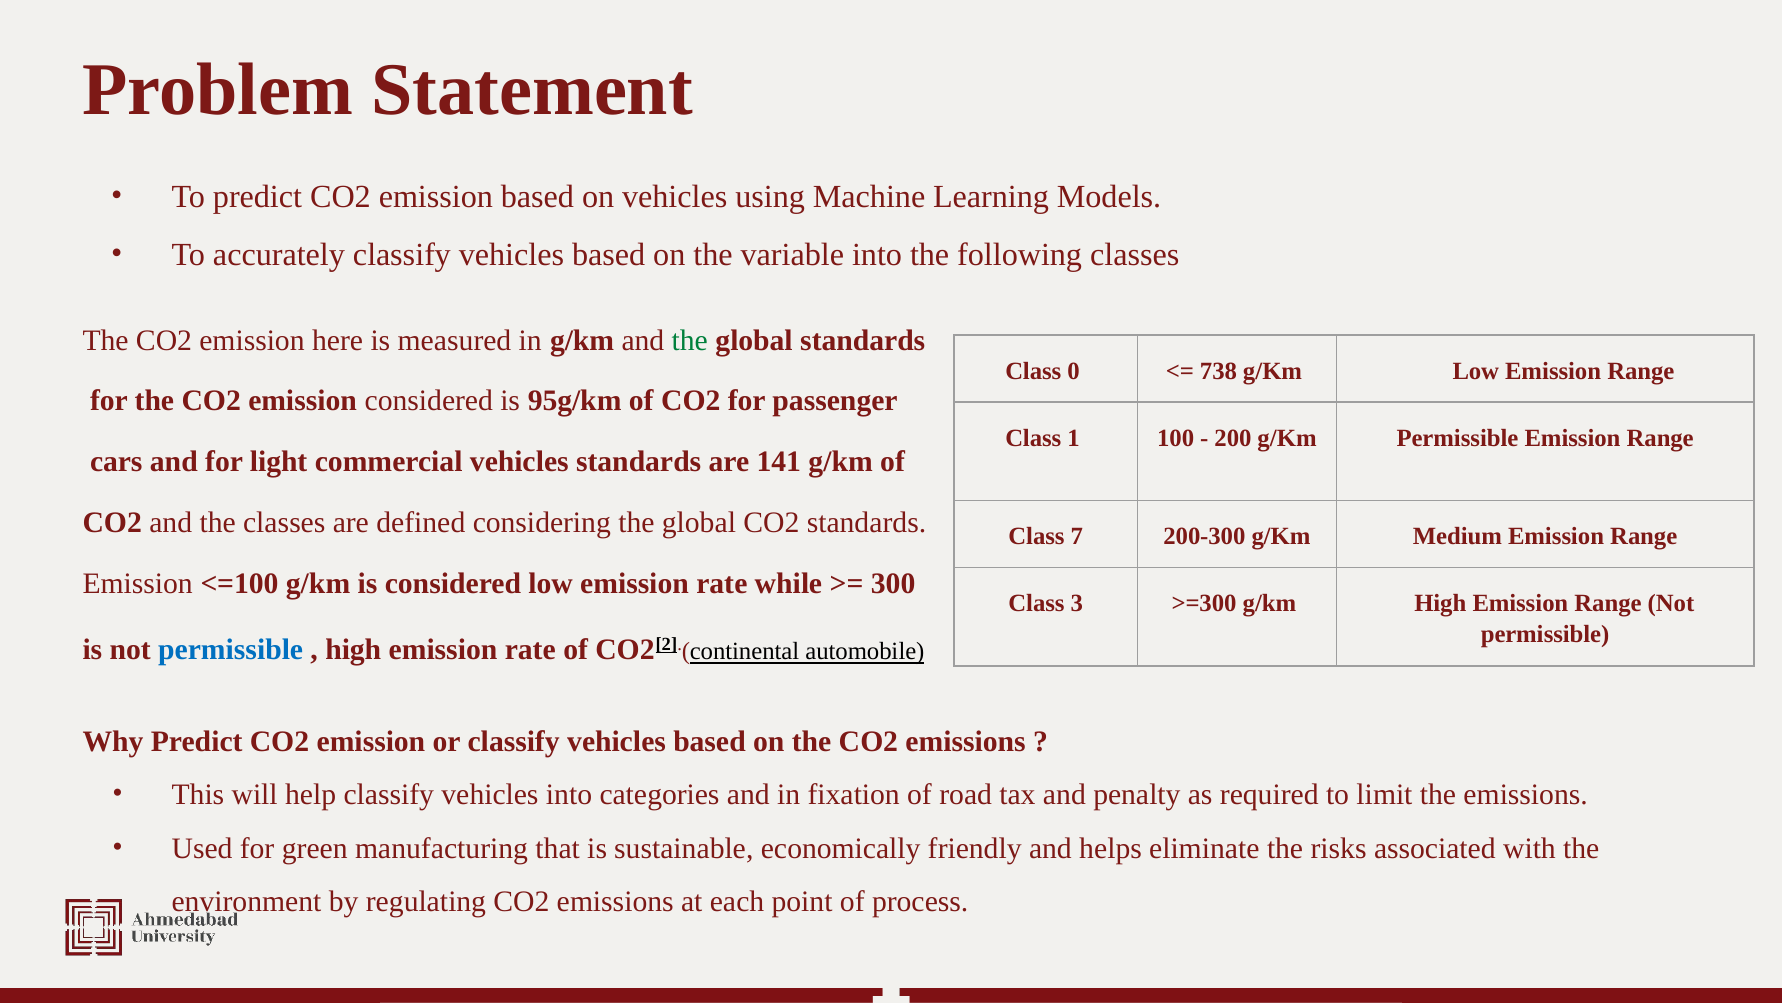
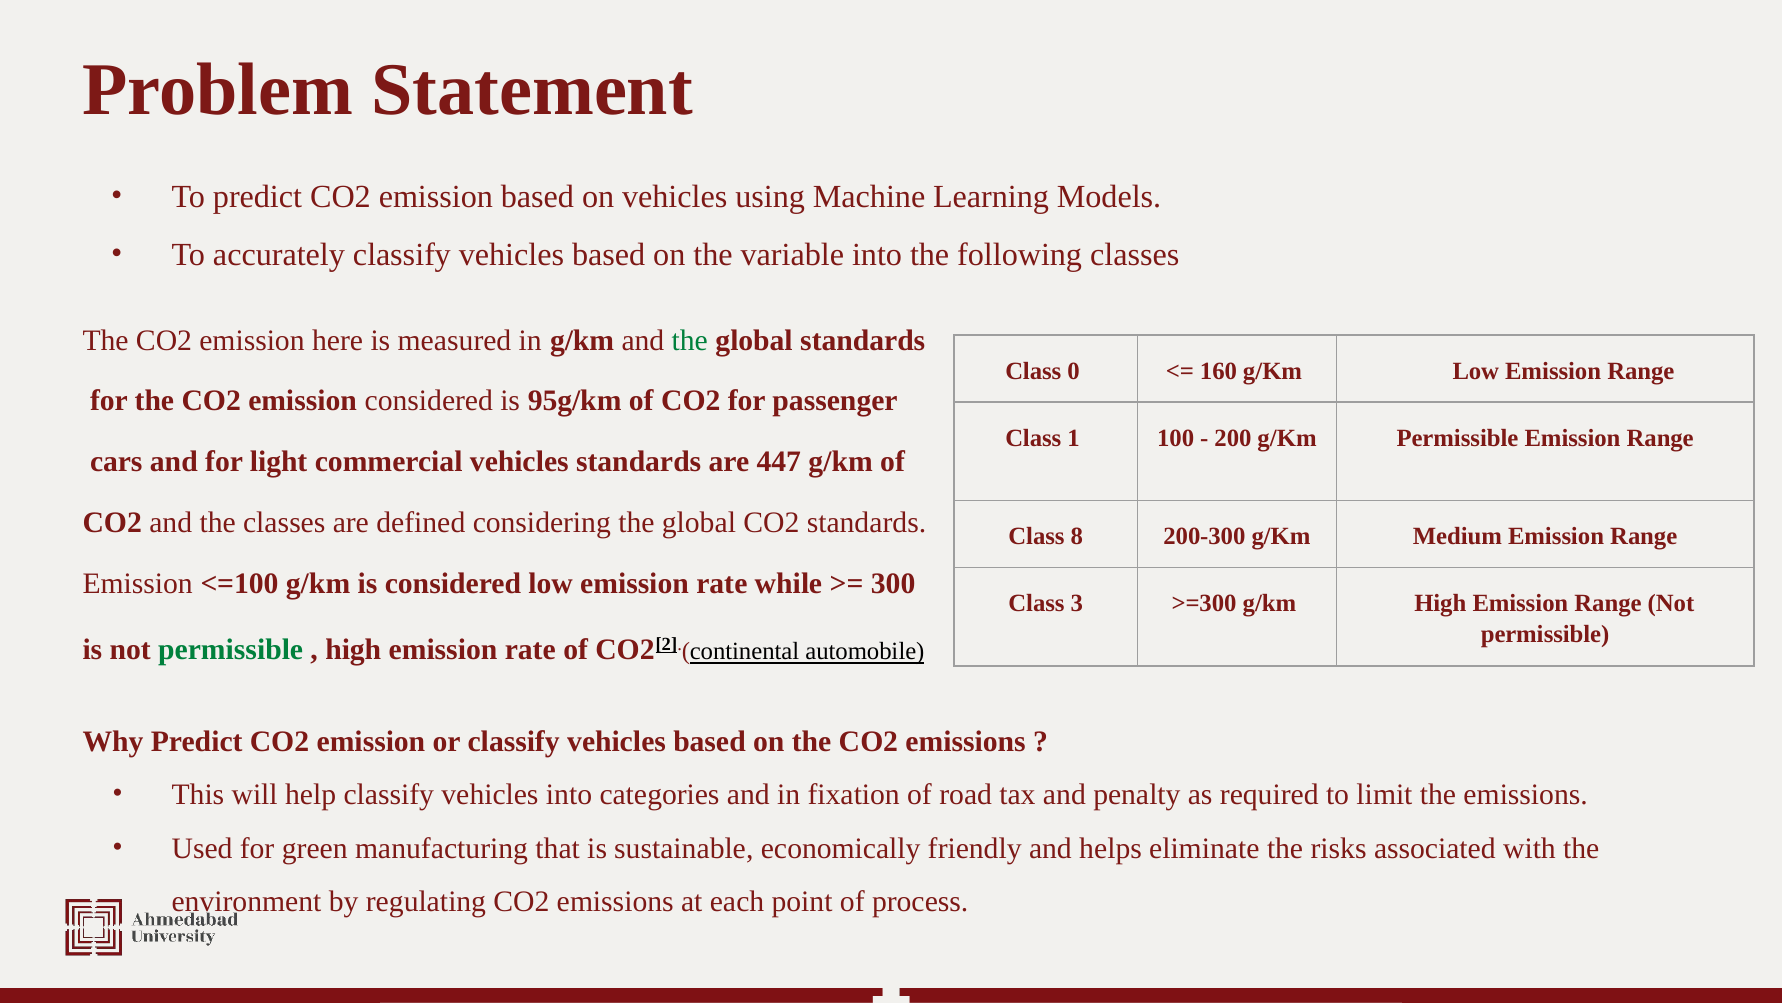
738: 738 -> 160 (1218, 371)
141: 141 -> 447 (779, 462)
7: 7 -> 8 (1077, 536)
permissible colour: blue -> green (231, 650)
